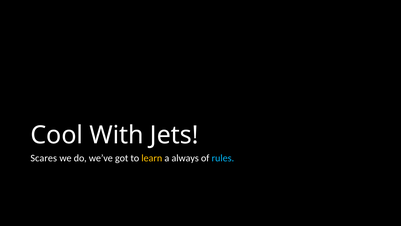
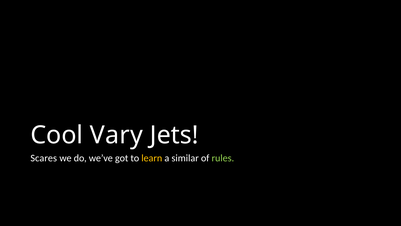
With: With -> Vary (116, 135)
always: always -> similar (185, 158)
rules colour: light blue -> light green (223, 158)
